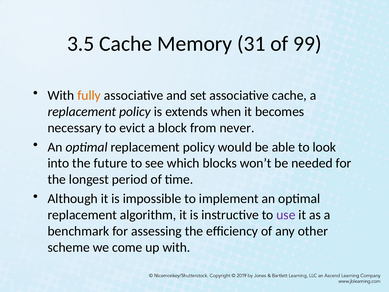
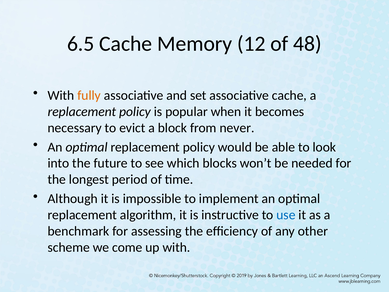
3.5: 3.5 -> 6.5 (81, 44)
31: 31 -> 12 (251, 44)
99: 99 -> 48 (307, 44)
extends: extends -> popular (187, 111)
use colour: purple -> blue (286, 215)
